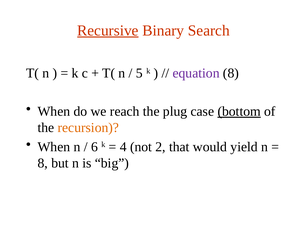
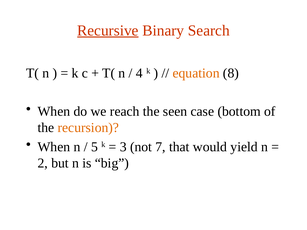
5: 5 -> 4 (139, 73)
equation colour: purple -> orange (196, 73)
plug: plug -> seen (175, 111)
bottom underline: present -> none (239, 111)
6: 6 -> 5 (94, 147)
4: 4 -> 3 (123, 147)
2: 2 -> 7 (161, 147)
8: 8 -> 2 (43, 163)
